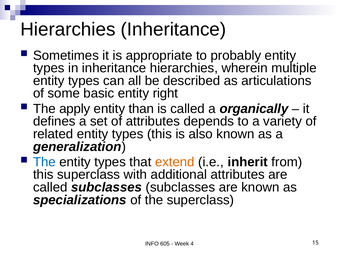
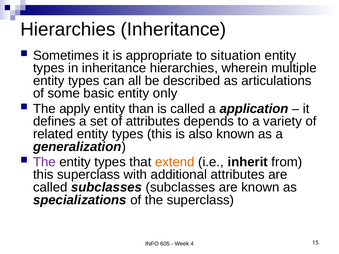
probably: probably -> situation (236, 55)
right: right -> only (165, 93)
organically: organically -> application (254, 109)
The colour: blue -> purple (44, 162)
